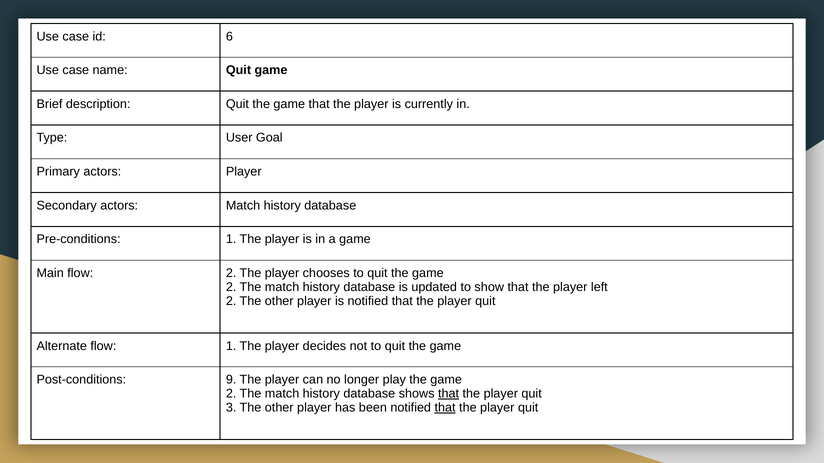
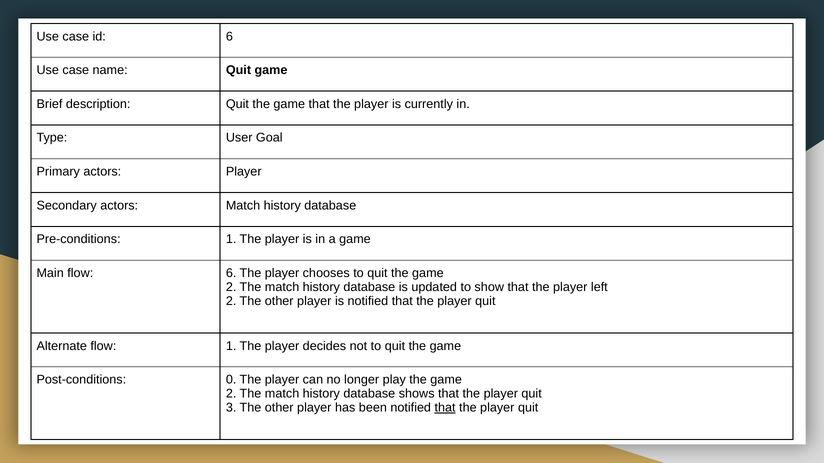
flow 2: 2 -> 6 (231, 273)
9: 9 -> 0 (231, 380)
that underline: present -> none (449, 394)
